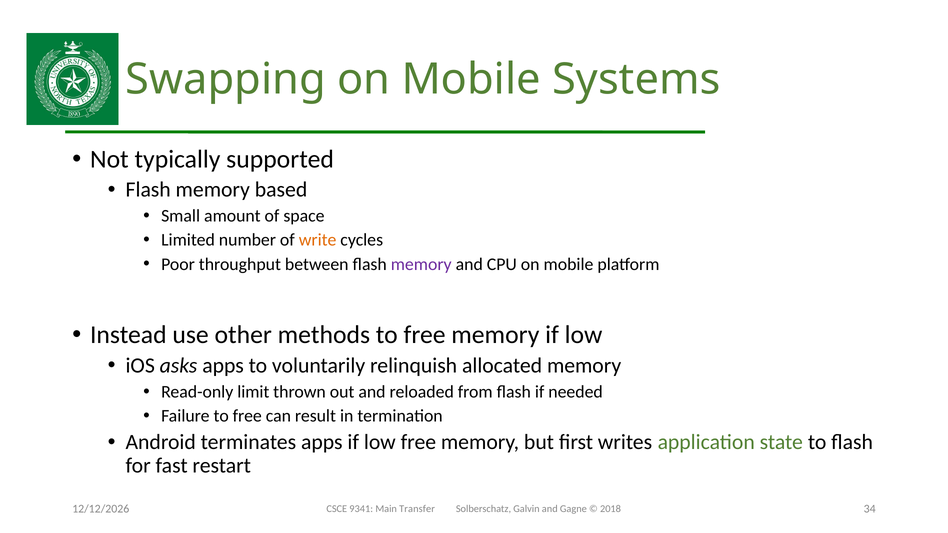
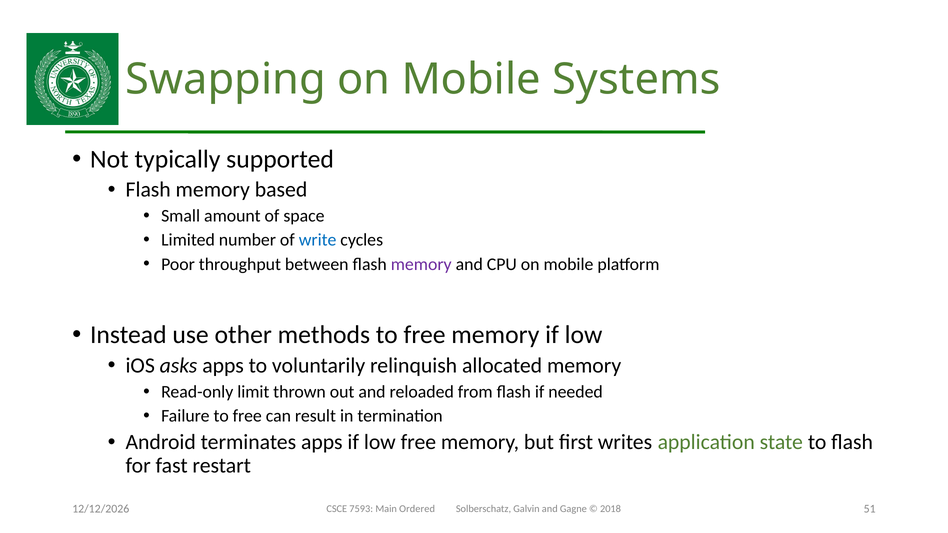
write colour: orange -> blue (318, 240)
9341: 9341 -> 7593 (361, 509)
Transfer: Transfer -> Ordered (417, 509)
34: 34 -> 51 (870, 509)
